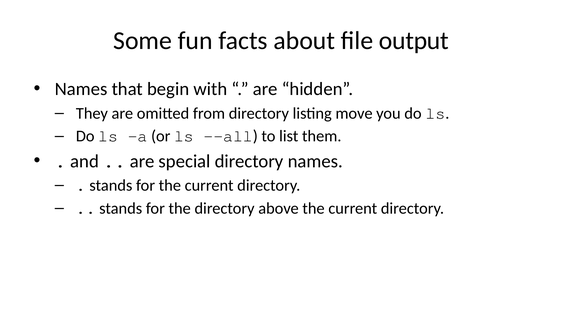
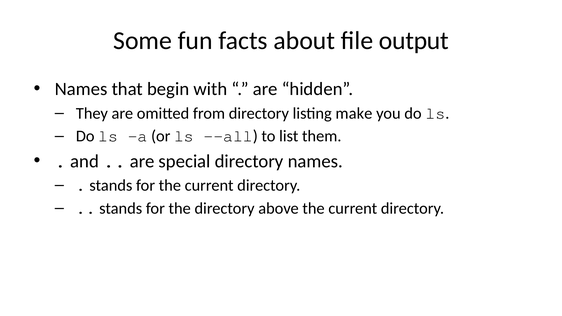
move: move -> make (354, 113)
